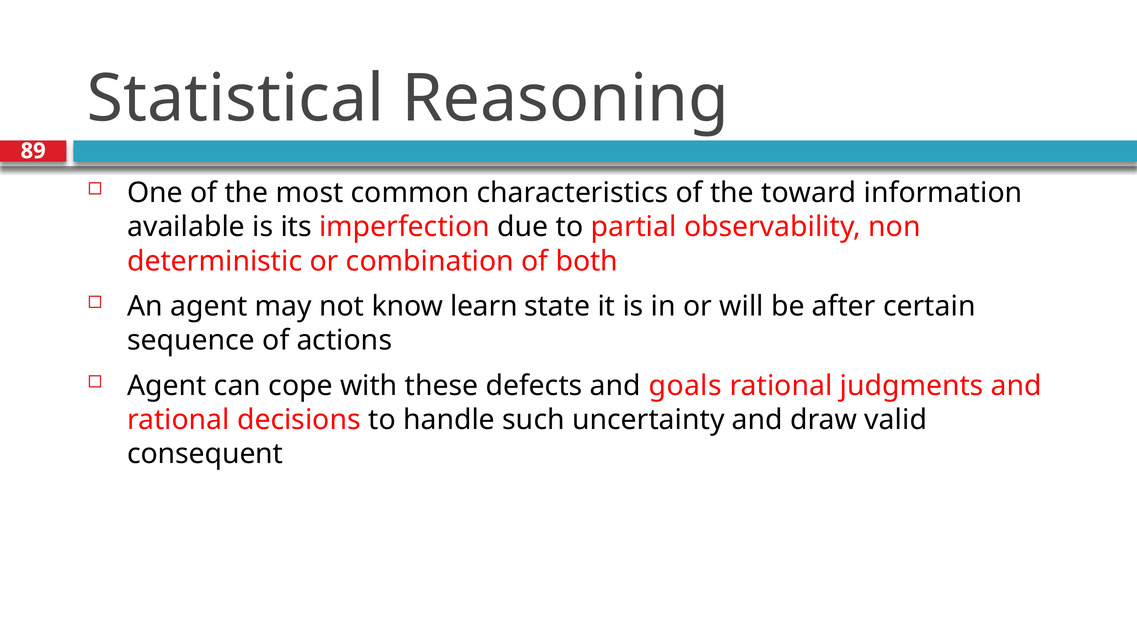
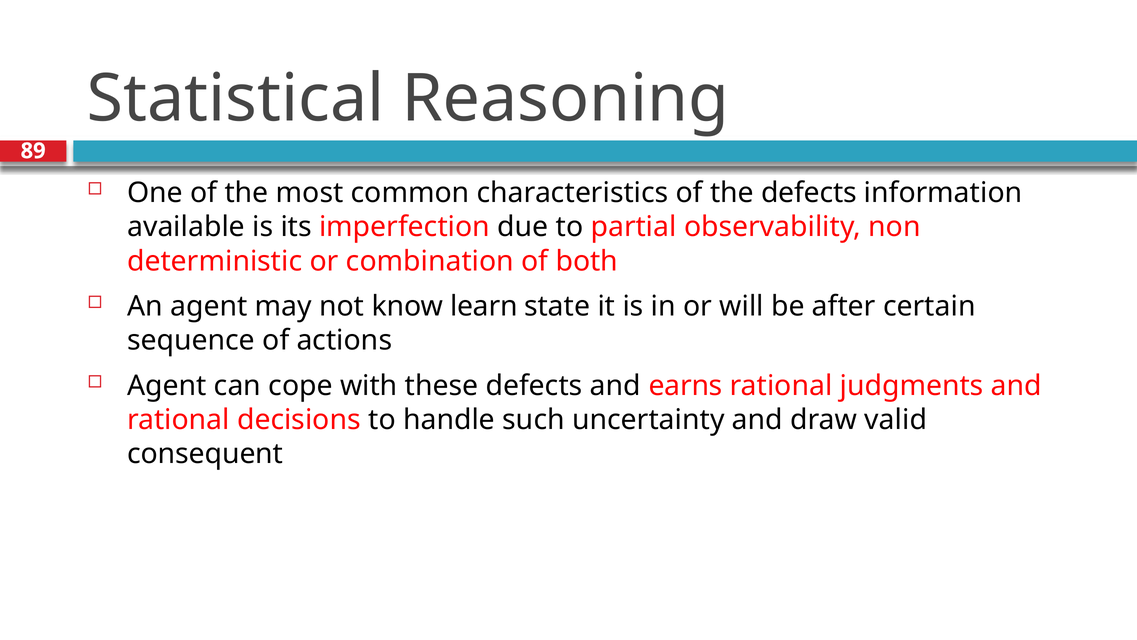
the toward: toward -> defects (809, 193)
goals: goals -> earns (686, 385)
